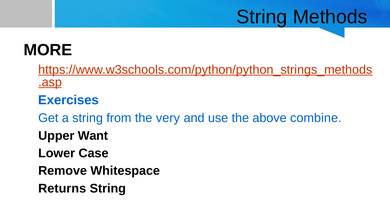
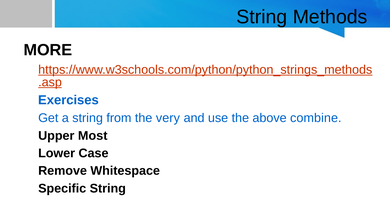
Want: Want -> Most (93, 135)
Returns: Returns -> Specific (62, 188)
